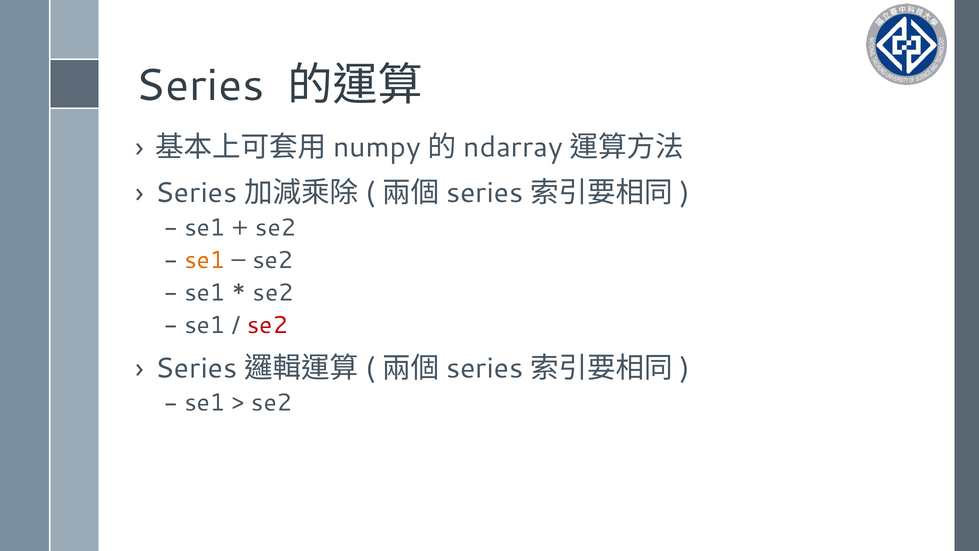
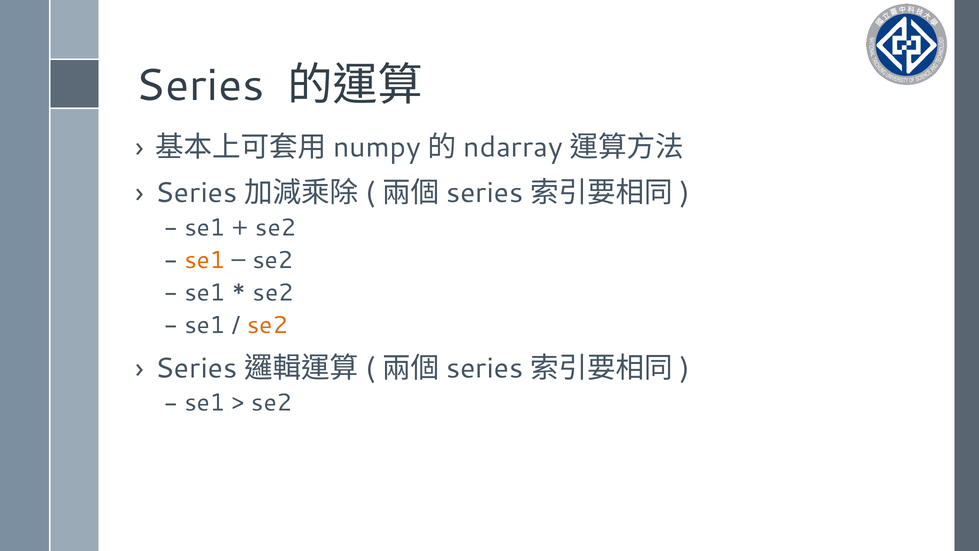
se2 colour: red -> orange (268, 325)
